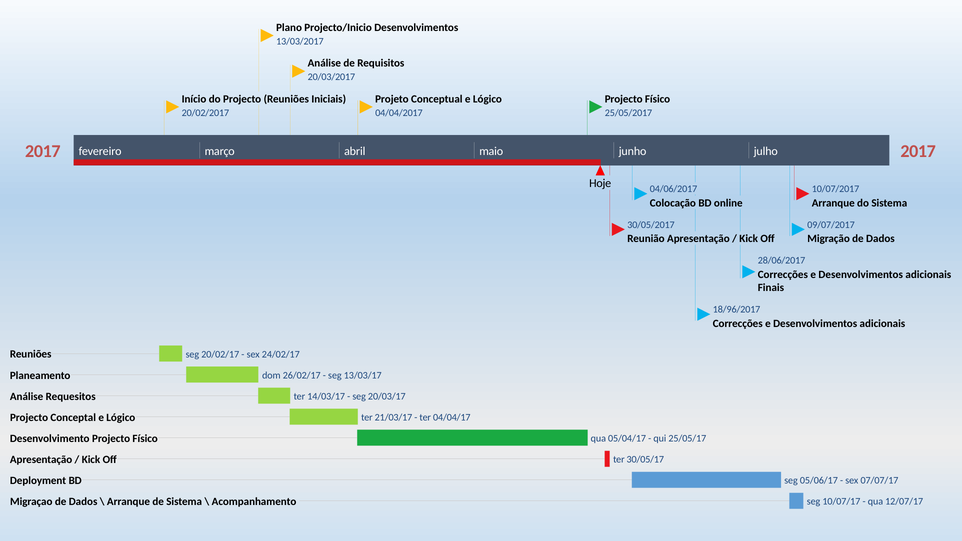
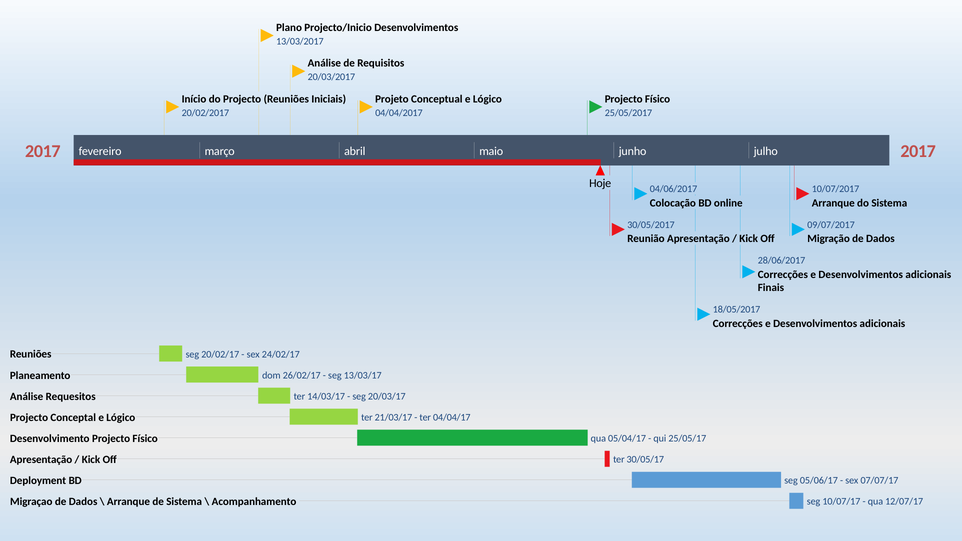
18/96/2017: 18/96/2017 -> 18/05/2017 (737, 310)
